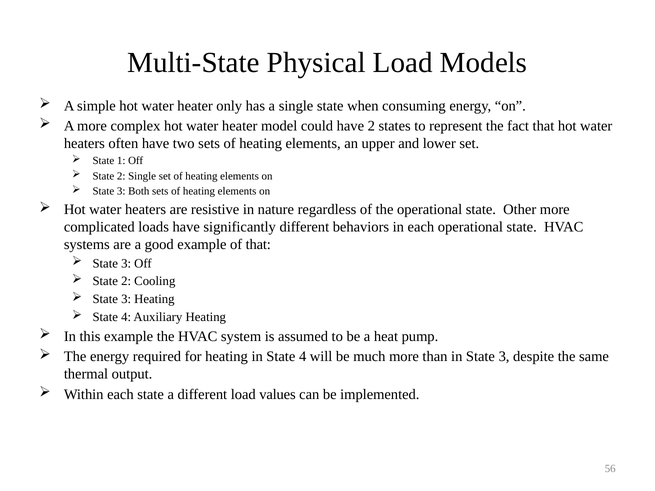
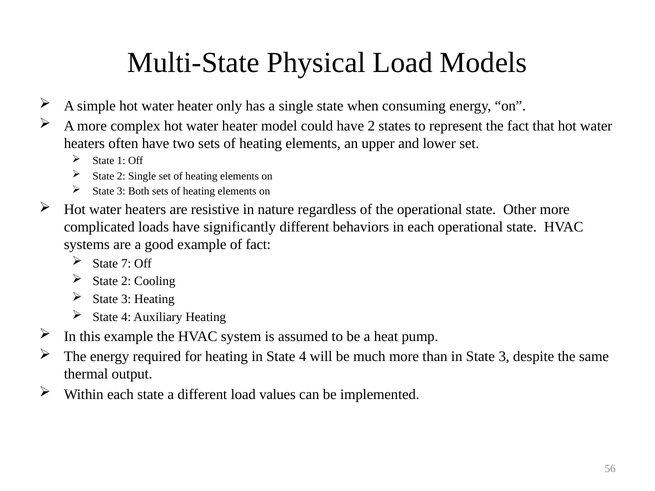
of that: that -> fact (258, 245)
3: 3 -> 7 (126, 263)
